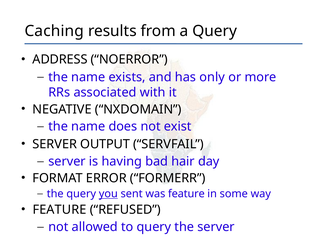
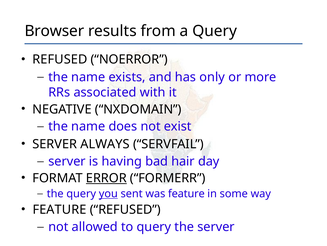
Caching: Caching -> Browser (54, 31)
ADDRESS: ADDRESS -> REFUSED (60, 59)
OUTPUT: OUTPUT -> ALWAYS (105, 144)
ERROR underline: none -> present (106, 178)
